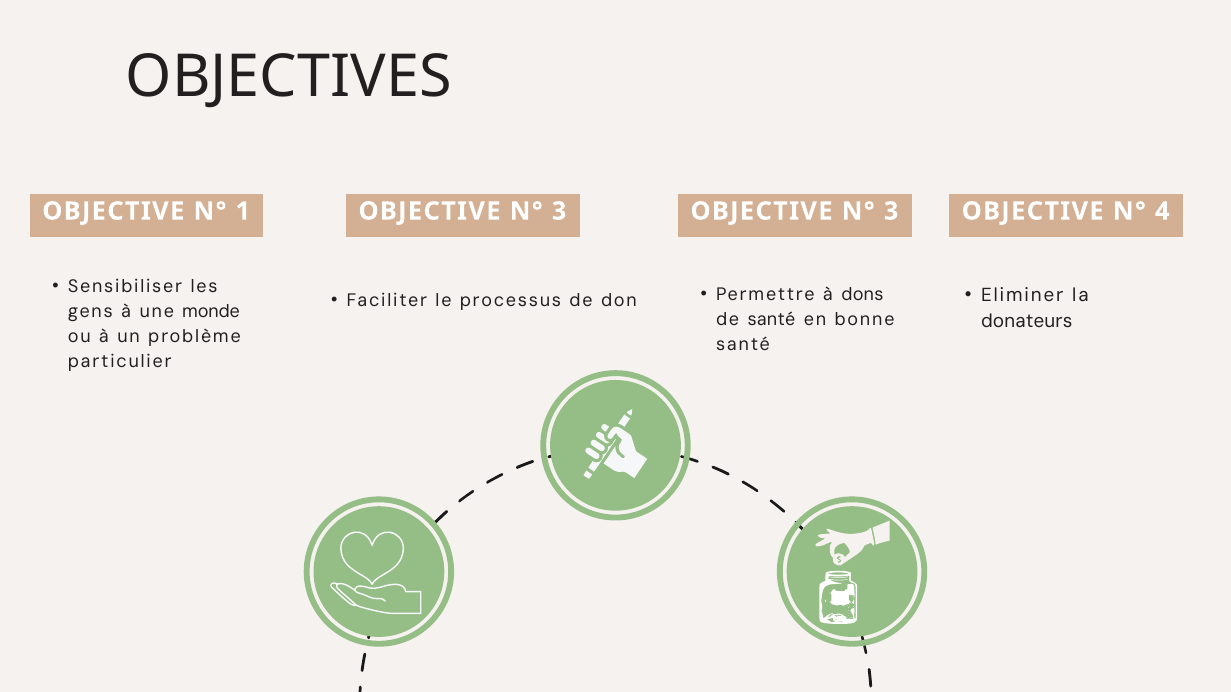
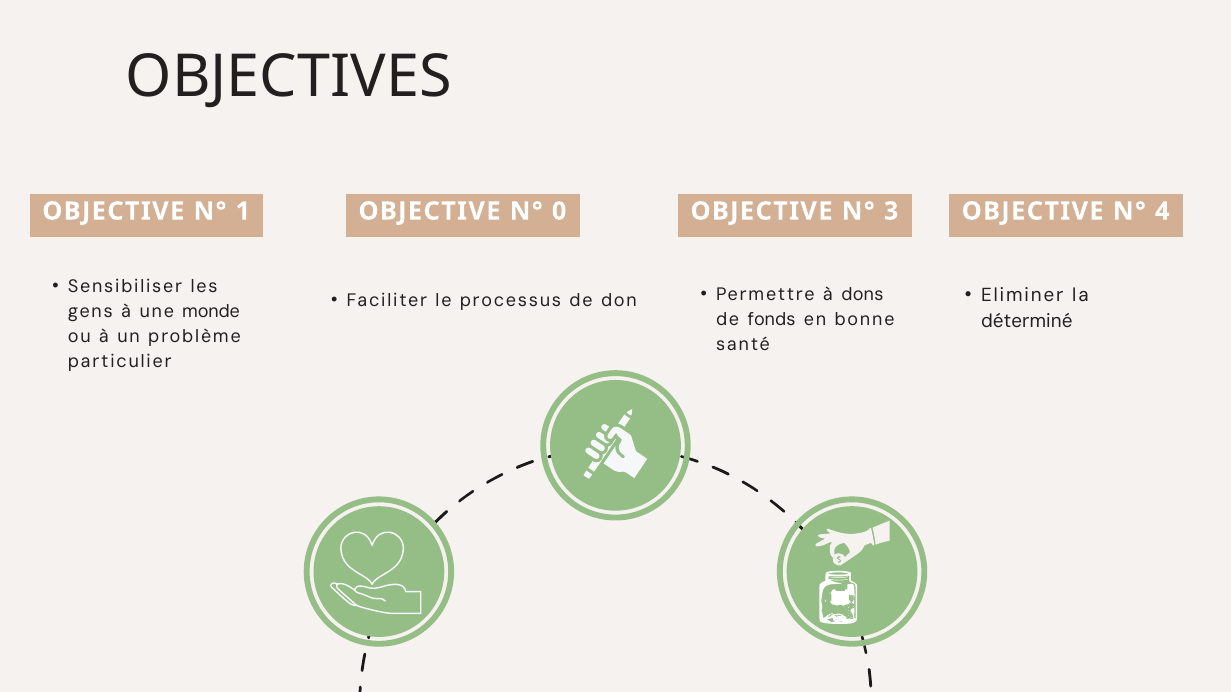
1 OBJECTIVE N° 3: 3 -> 0 (559, 211)
de santé: santé -> fonds (771, 319)
donateurs: donateurs -> déterminé (1027, 321)
